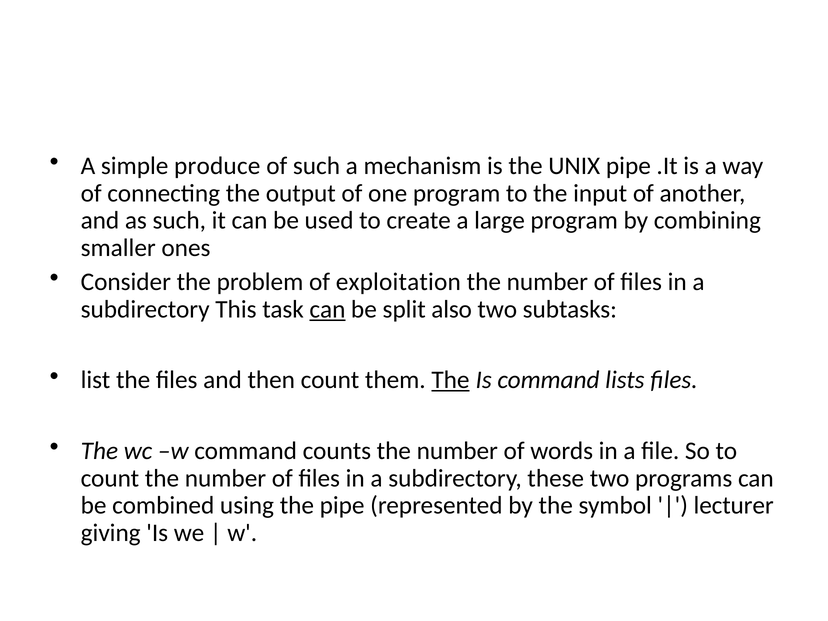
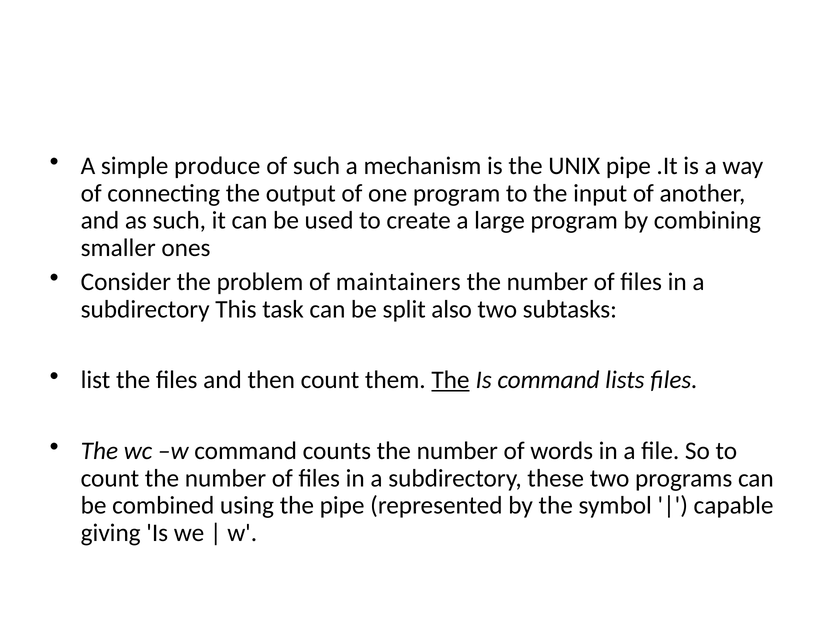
exploitation: exploitation -> maintainers (398, 282)
can underline: present -> none (327, 309)
lecturer: lecturer -> capable (734, 506)
